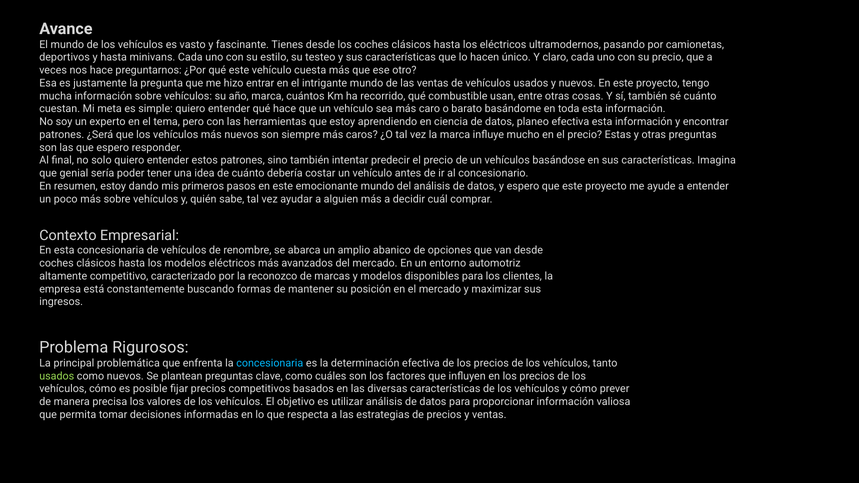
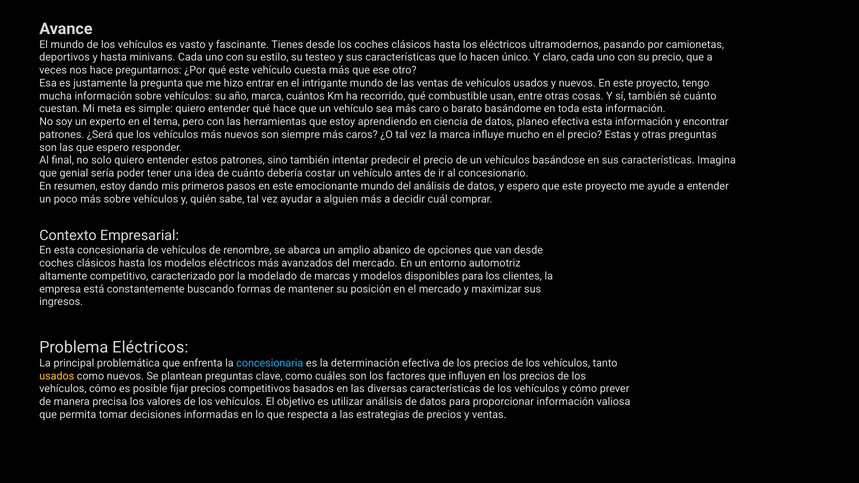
reconozco: reconozco -> modelado (273, 276)
Problema Rigurosos: Rigurosos -> Eléctricos (150, 348)
usados colour: light green -> yellow (57, 376)
